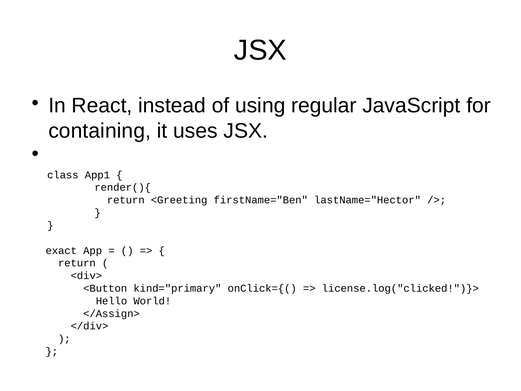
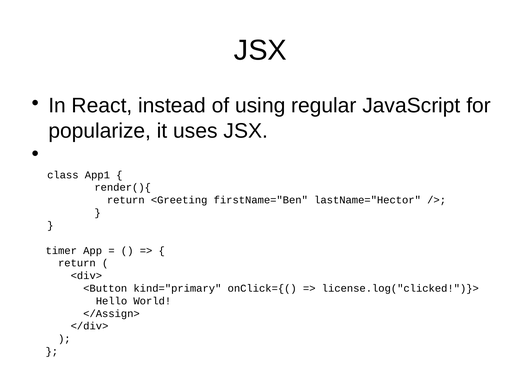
containing: containing -> popularize (100, 131)
exact: exact -> timer (61, 250)
